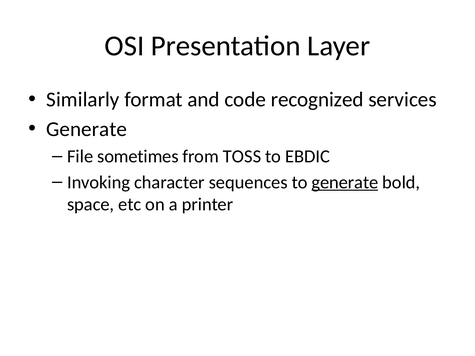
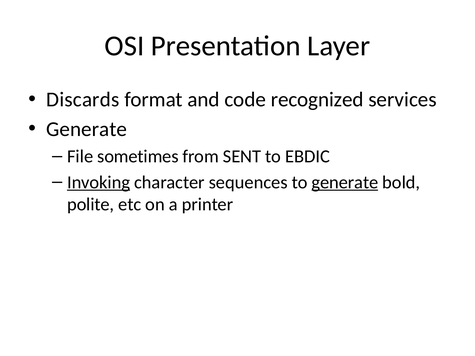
Similarly: Similarly -> Discards (83, 100)
TOSS: TOSS -> SENT (242, 156)
Invoking underline: none -> present (99, 182)
space: space -> polite (91, 205)
